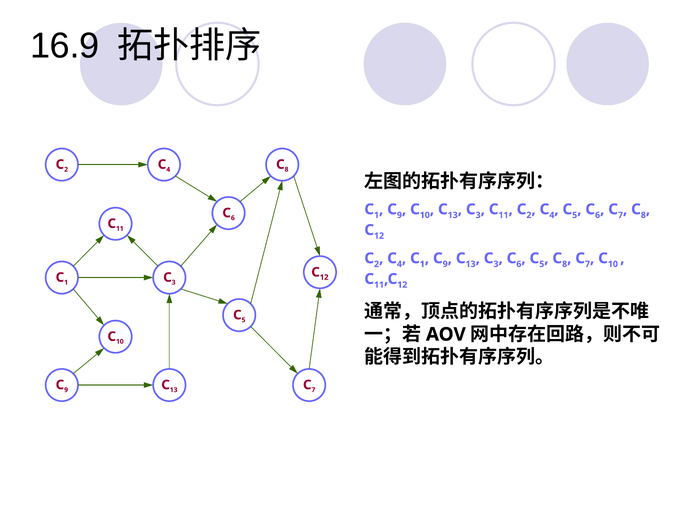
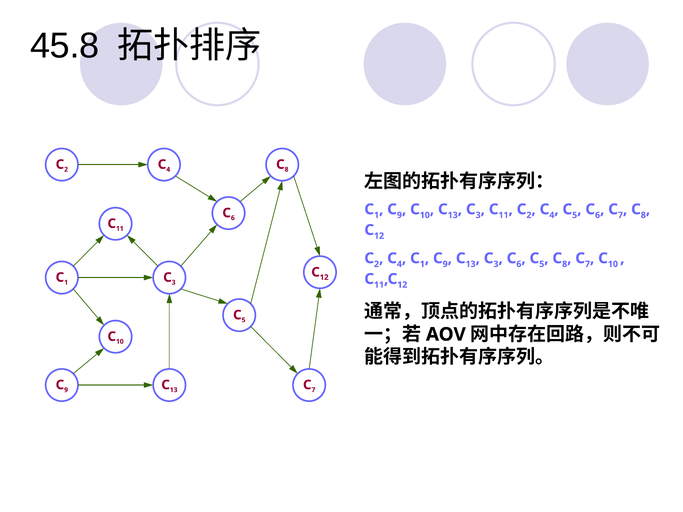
16.9: 16.9 -> 45.8 (65, 46)
